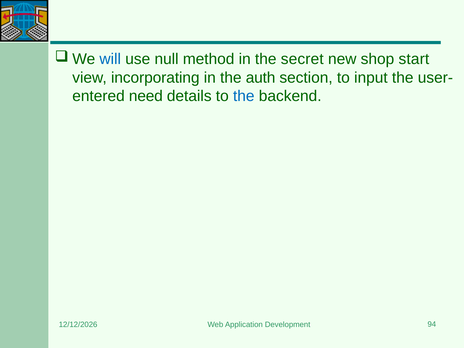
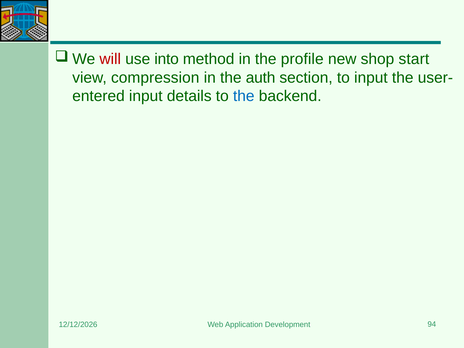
will colour: blue -> red (110, 59)
null: null -> into (167, 59)
secret: secret -> profile (302, 59)
incorporating: incorporating -> compression (155, 78)
need: need -> input (146, 96)
